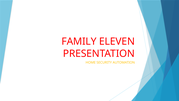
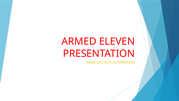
FAMILY: FAMILY -> ARMED (79, 41)
